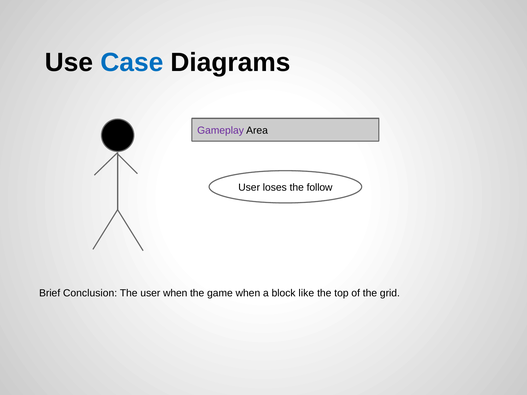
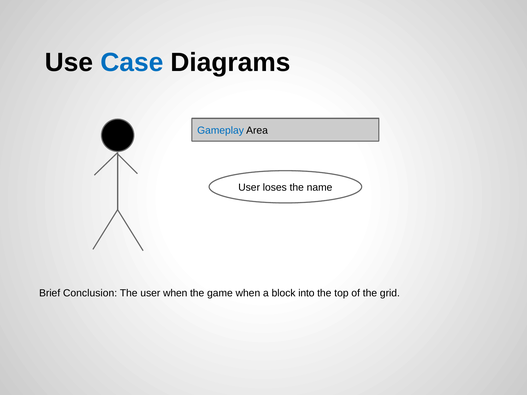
Gameplay colour: purple -> blue (221, 131)
follow: follow -> name (320, 188)
like: like -> into (306, 293)
